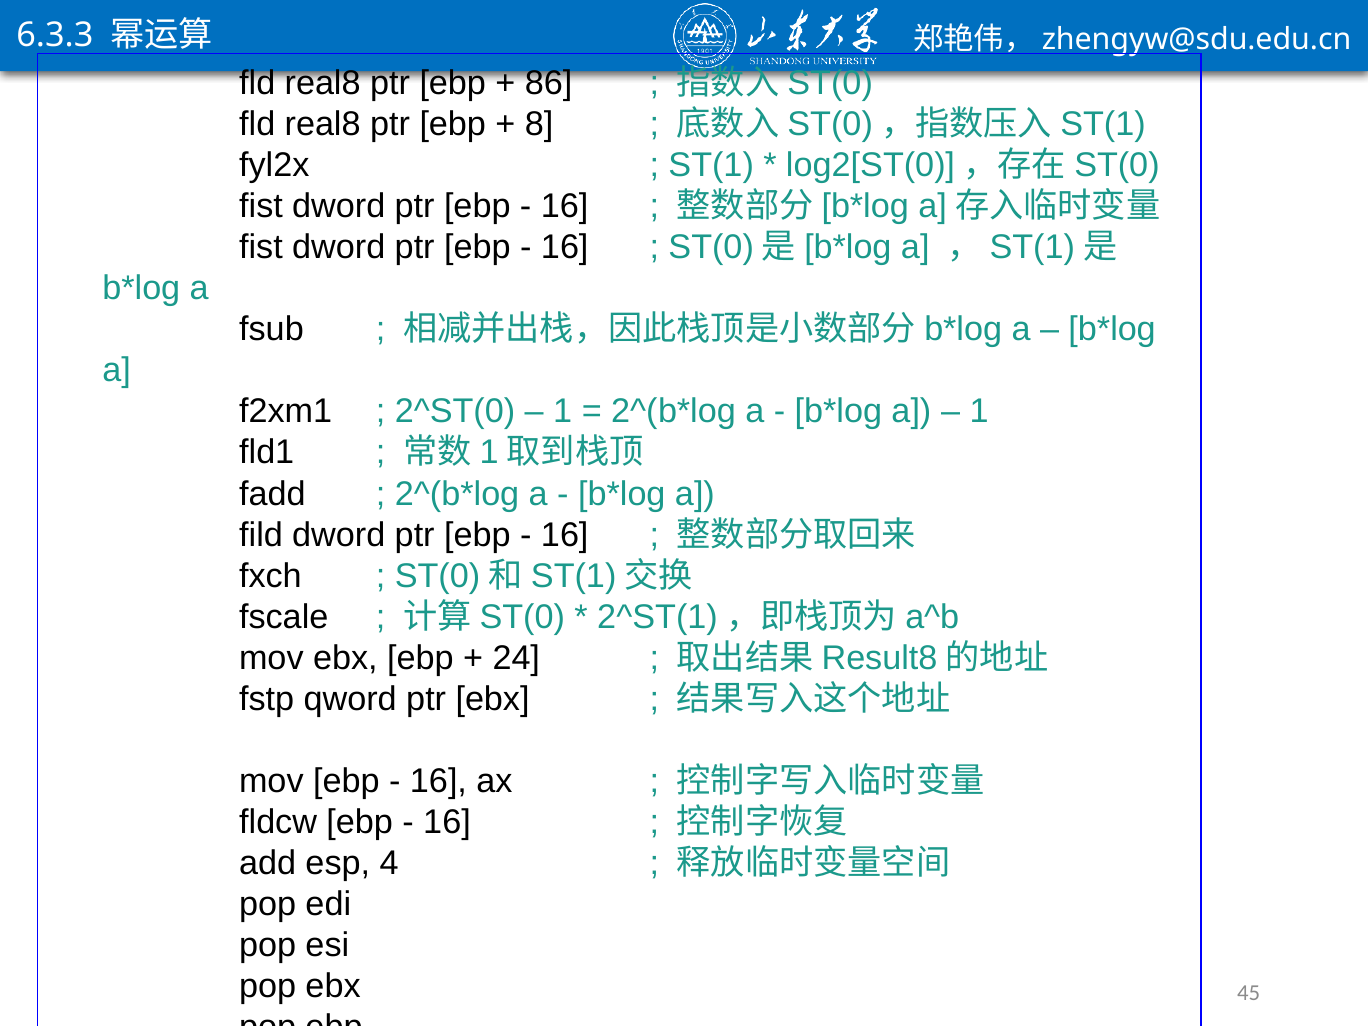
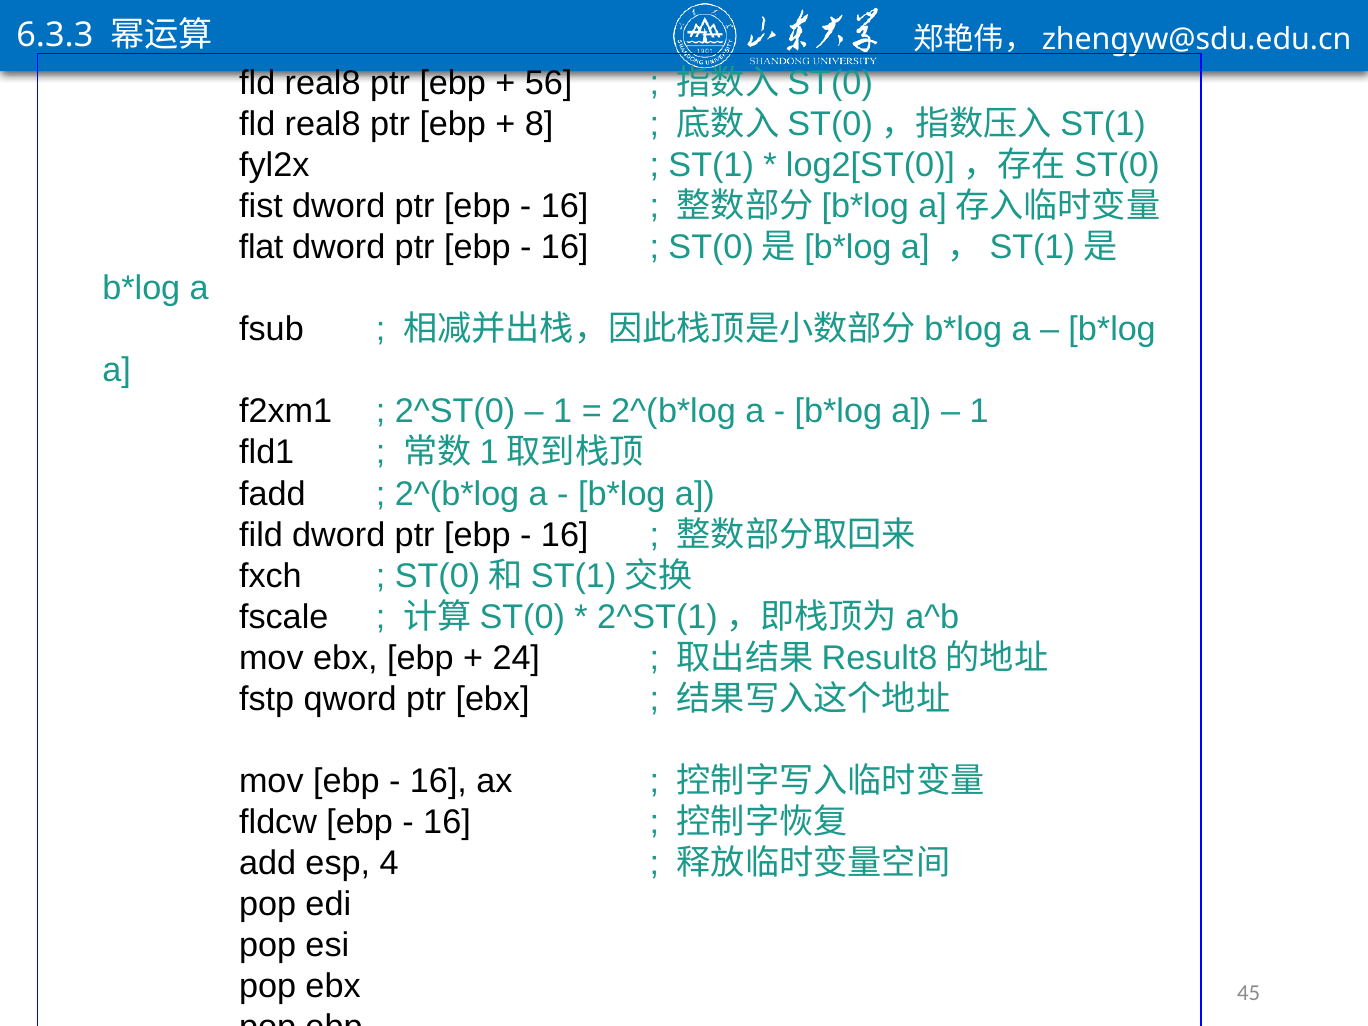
86: 86 -> 56 (549, 83)
fist: fist -> flat (261, 248)
